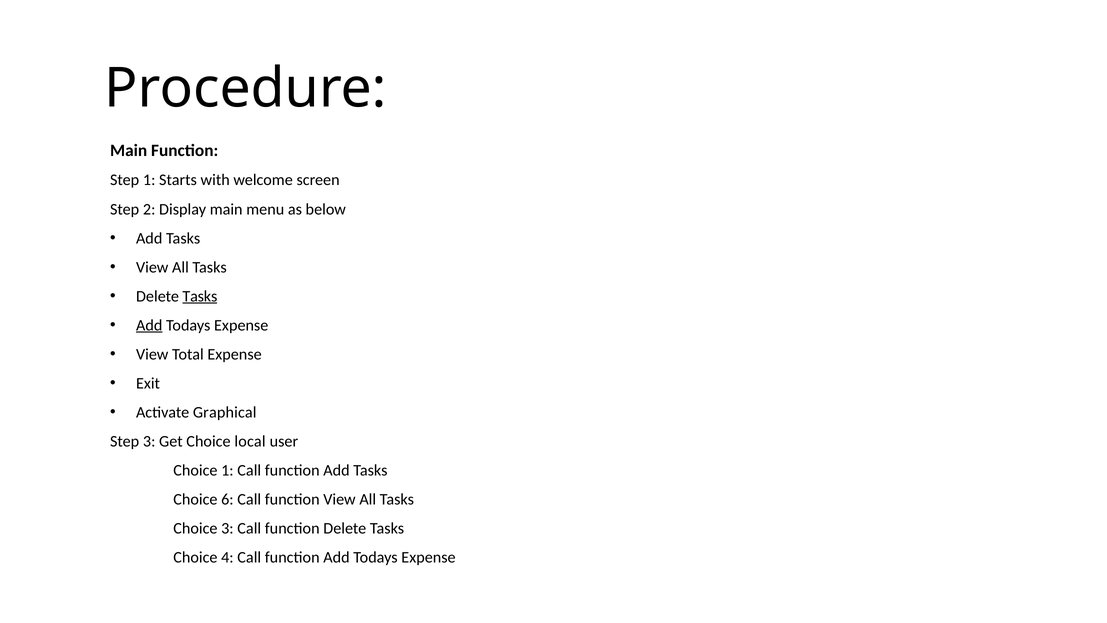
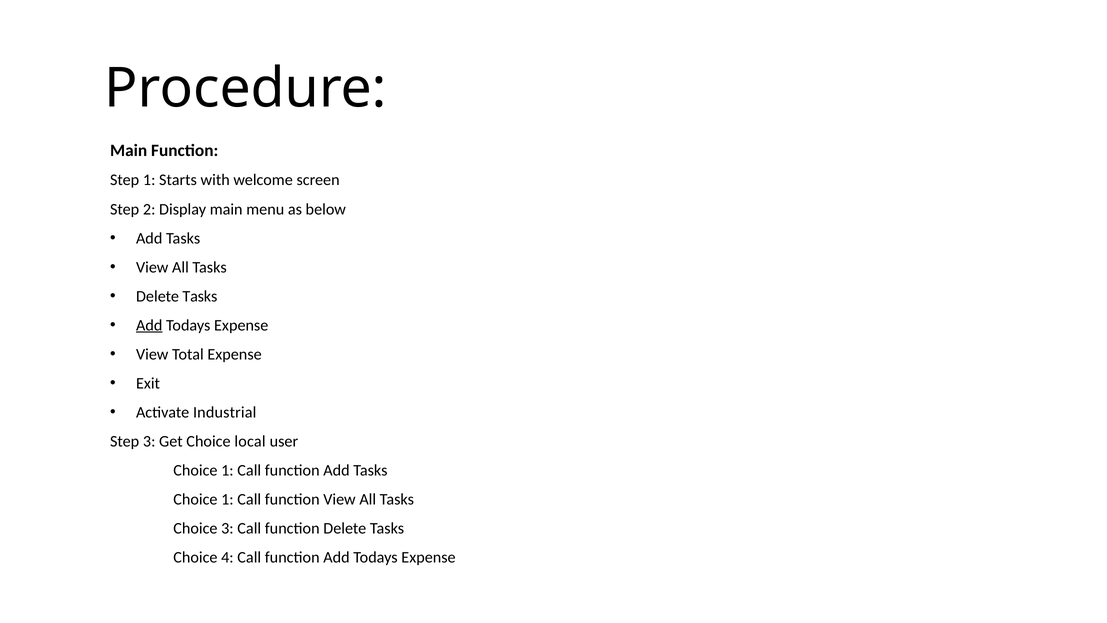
Tasks underline: present -> none (200, 296)
Graphical: Graphical -> Industrial (225, 412)
6: 6 -> 1 (227, 499)
